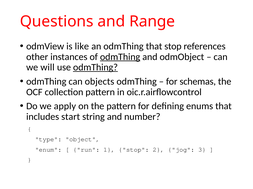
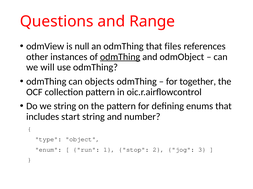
like: like -> null (82, 46)
that stop: stop -> files (173, 46)
odmThing underline: present -> none (95, 68)
schemas: schemas -> together (198, 82)
we apply: apply -> string (65, 107)
